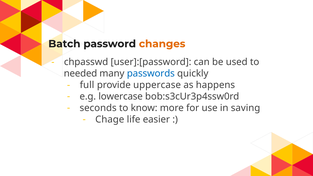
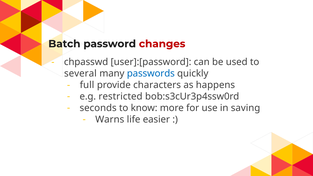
changes colour: orange -> red (162, 44)
needed: needed -> several (80, 74)
uppercase: uppercase -> characters (157, 85)
lowercase: lowercase -> restricted (121, 96)
Chage: Chage -> Warns (110, 119)
